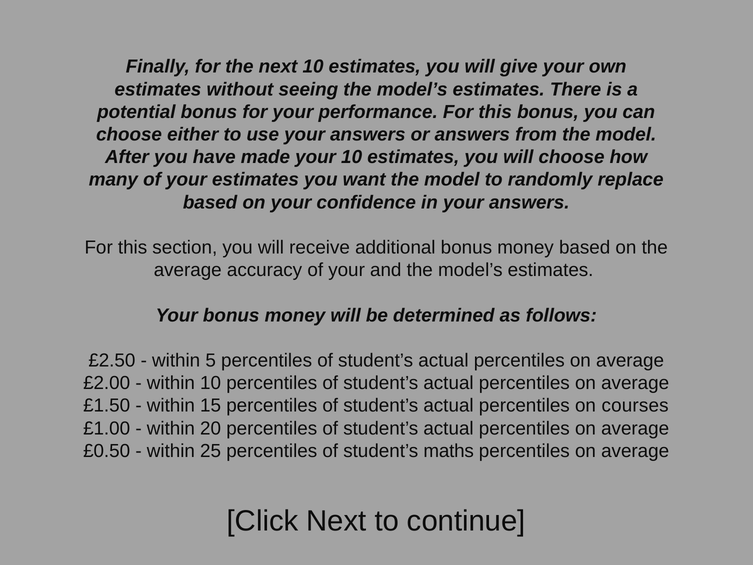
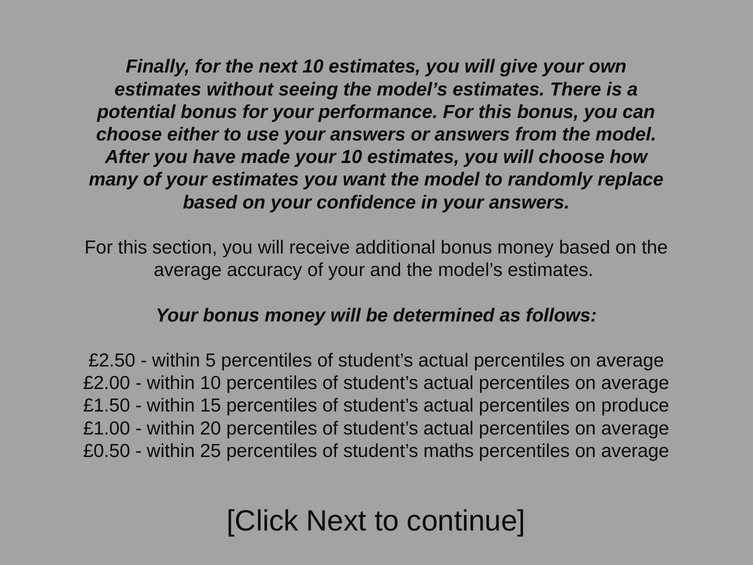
courses: courses -> produce (635, 406)
